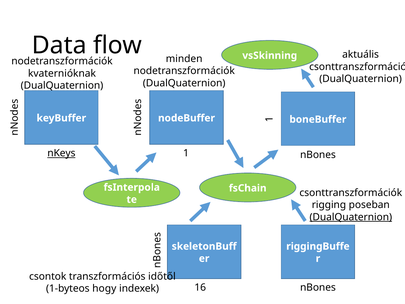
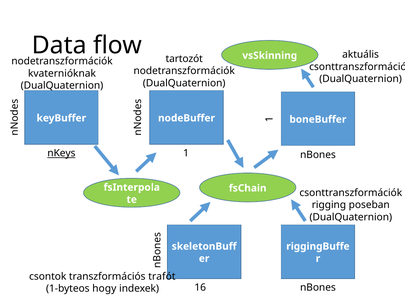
minden: minden -> tartozót (184, 59)
DualQuaternion underline: present -> none (351, 217)
időtől: időtől -> trafót (162, 276)
